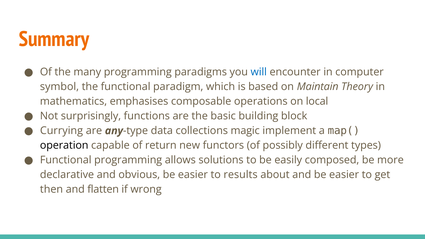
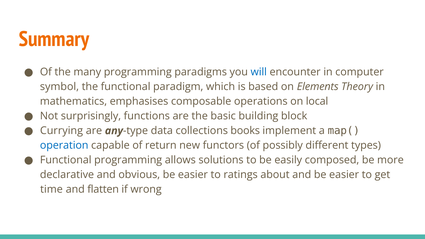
Maintain: Maintain -> Elements (318, 87)
magic: magic -> books (245, 131)
operation colour: black -> blue (64, 145)
results: results -> ratings (241, 175)
then: then -> time (51, 189)
